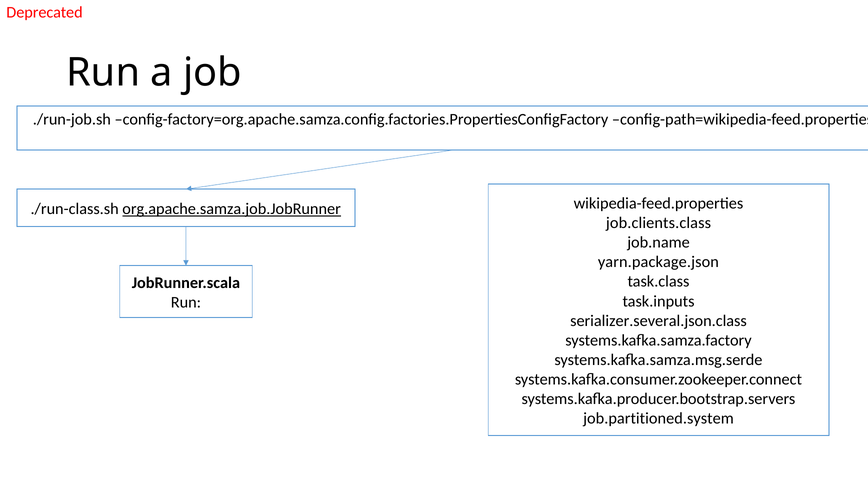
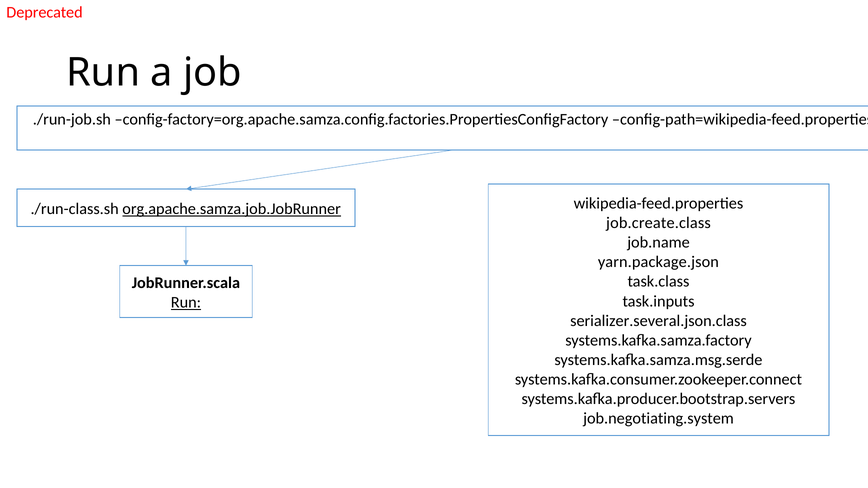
job.clients.class: job.clients.class -> job.create.class (658, 223)
Run underline: none -> present (186, 303)
job.partitioned.system: job.partitioned.system -> job.negotiating.system (658, 418)
